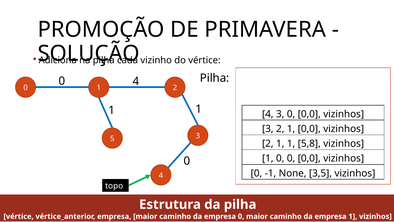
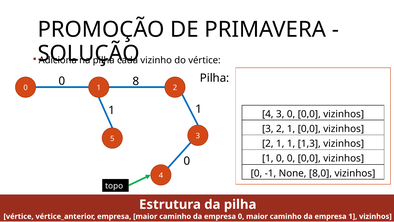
0 4: 4 -> 8 (136, 81)
5,8: 5,8 -> 1,3 (309, 143)
3,5: 3,5 -> 8,0 (320, 173)
